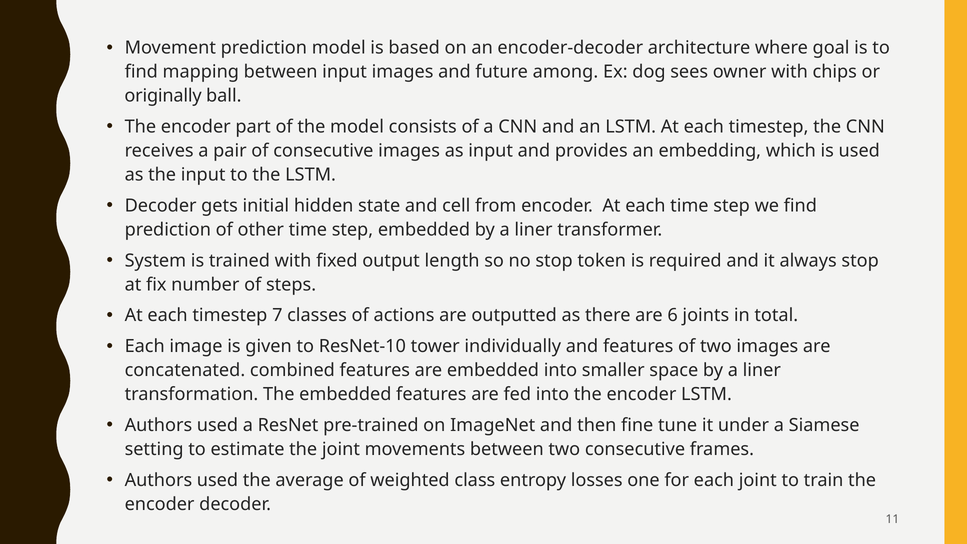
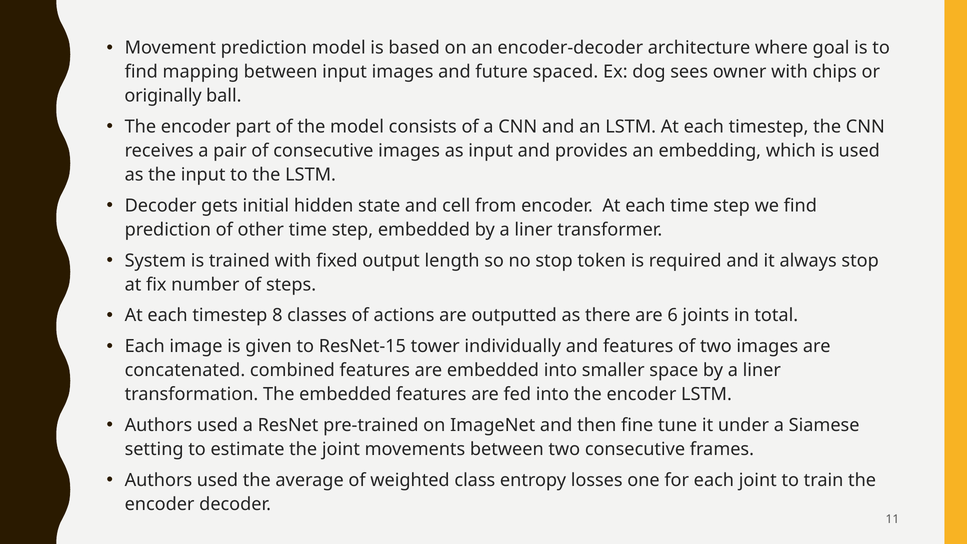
among: among -> spaced (565, 72)
7: 7 -> 8 (277, 315)
ResNet-10: ResNet-10 -> ResNet-15 (362, 346)
